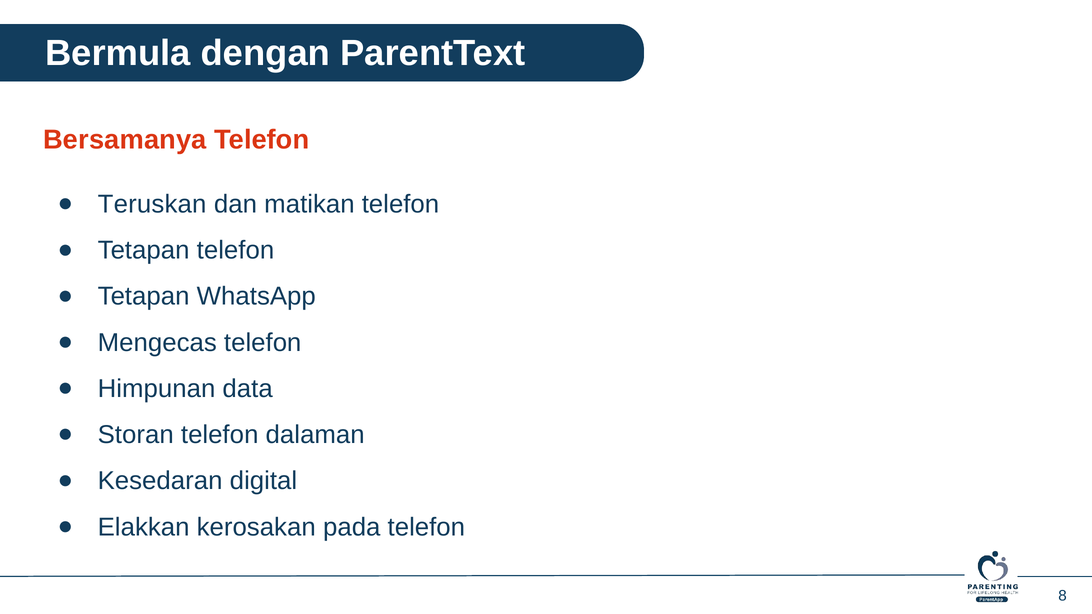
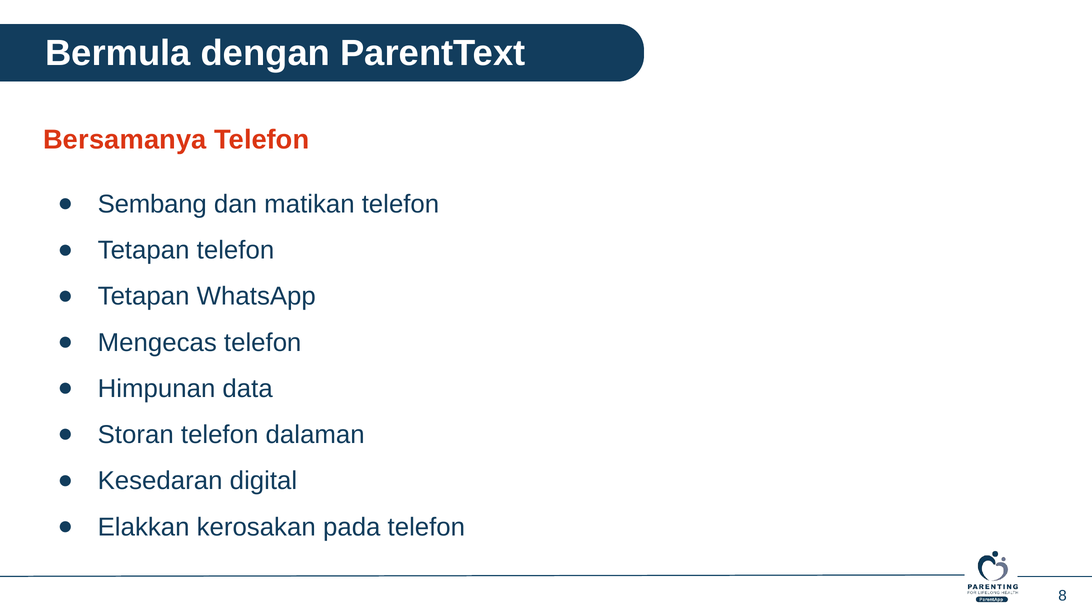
Teruskan: Teruskan -> Sembang (152, 204)
